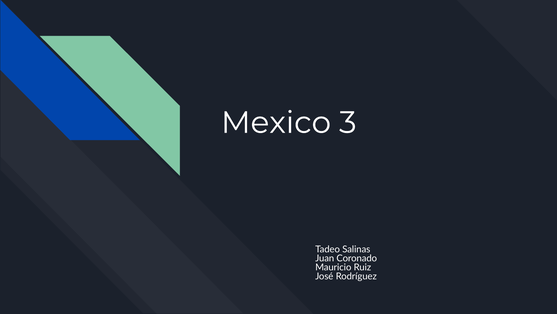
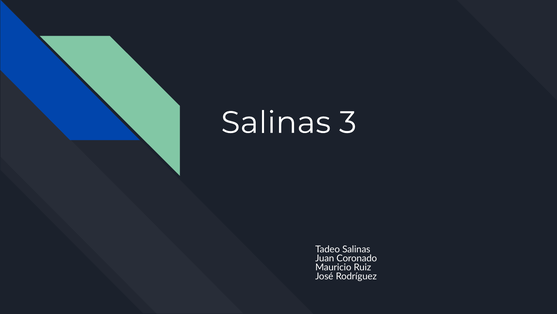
Mexico: Mexico -> Salinas (276, 122)
